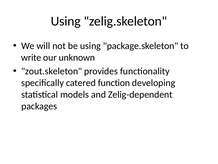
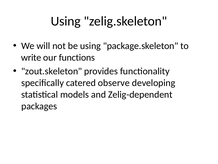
unknown: unknown -> functions (77, 57)
function: function -> observe (114, 83)
